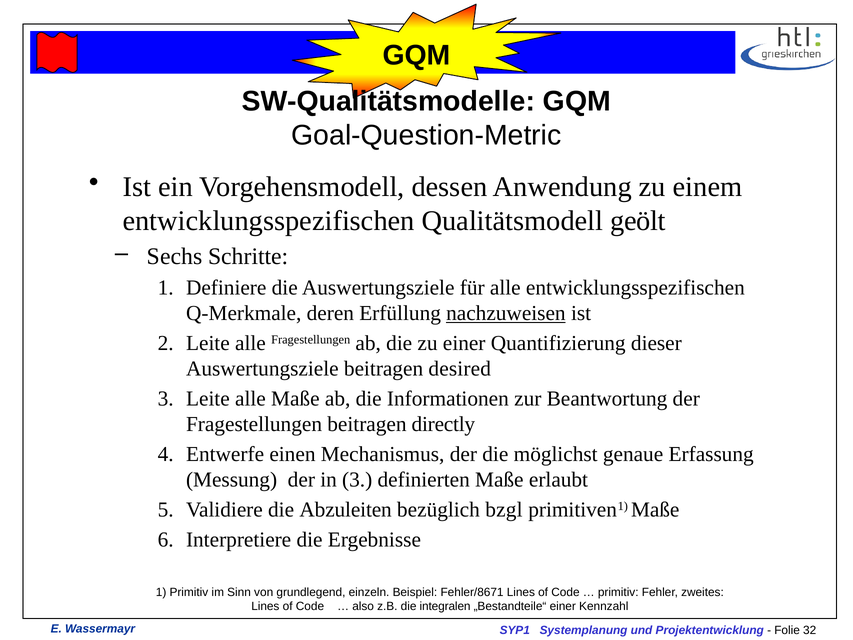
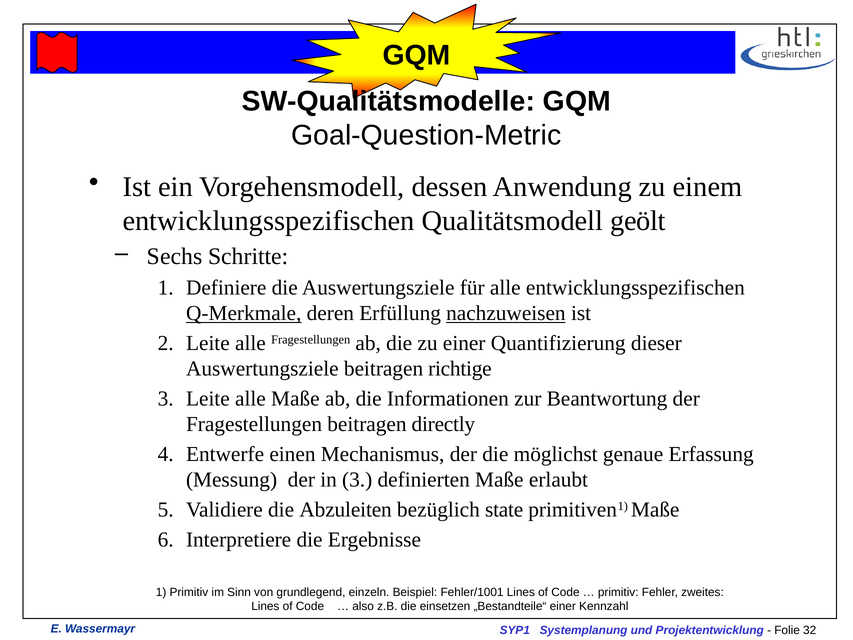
Q-Merkmale underline: none -> present (244, 313)
desired: desired -> richtige (460, 369)
bzgl: bzgl -> state (504, 509)
Fehler/8671: Fehler/8671 -> Fehler/1001 (472, 592)
integralen: integralen -> einsetzen (445, 606)
